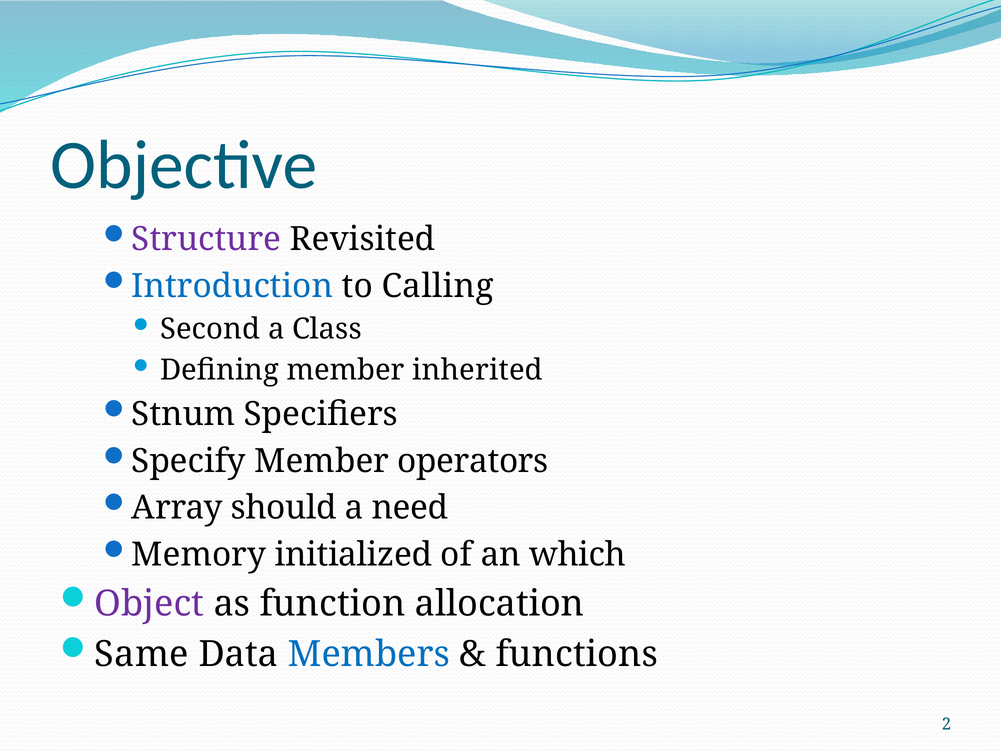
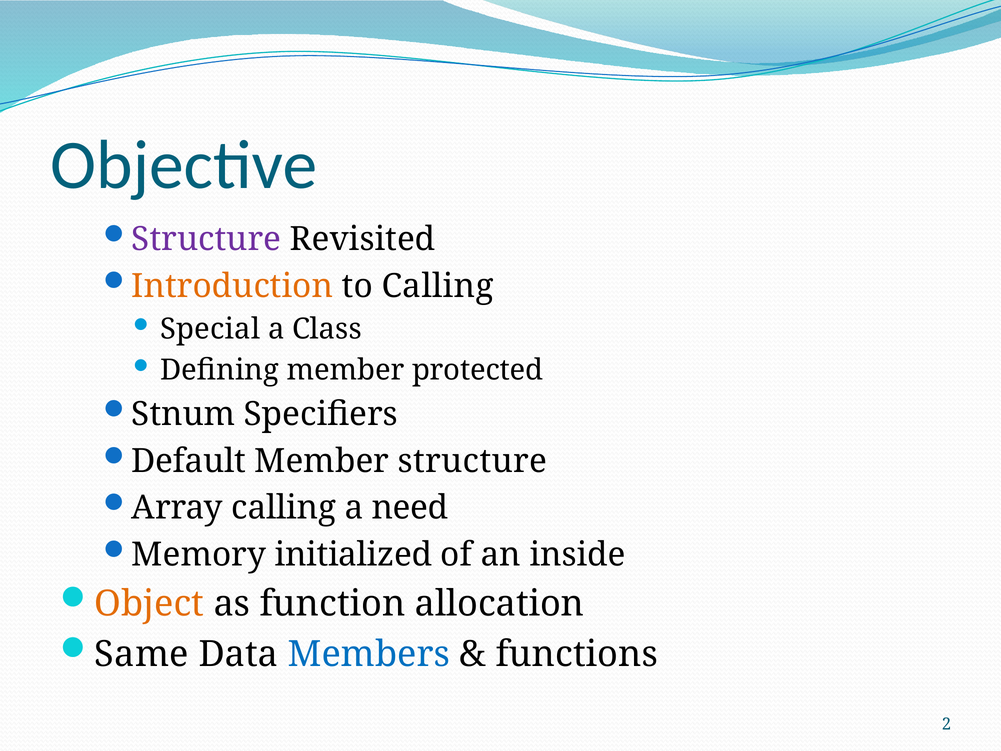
Introduction colour: blue -> orange (232, 286)
Second: Second -> Special (210, 329)
inherited: inherited -> protected (478, 370)
Specify: Specify -> Default (189, 461)
Member operators: operators -> structure (472, 461)
Array should: should -> calling (284, 508)
which: which -> inside (577, 554)
Object colour: purple -> orange (149, 604)
